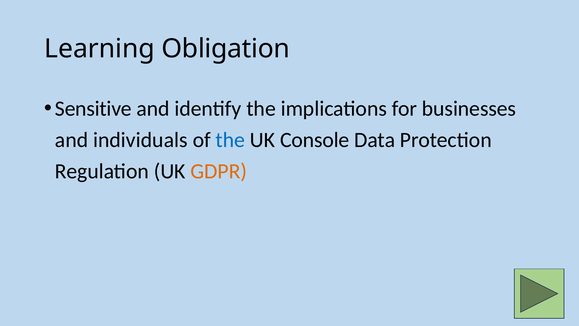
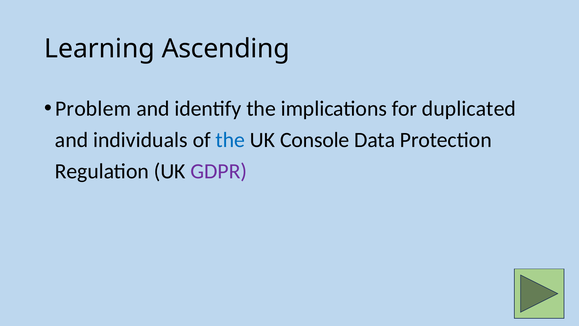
Obligation: Obligation -> Ascending (226, 49)
Sensitive: Sensitive -> Problem (93, 109)
businesses: businesses -> duplicated (469, 109)
GDPR colour: orange -> purple (219, 171)
